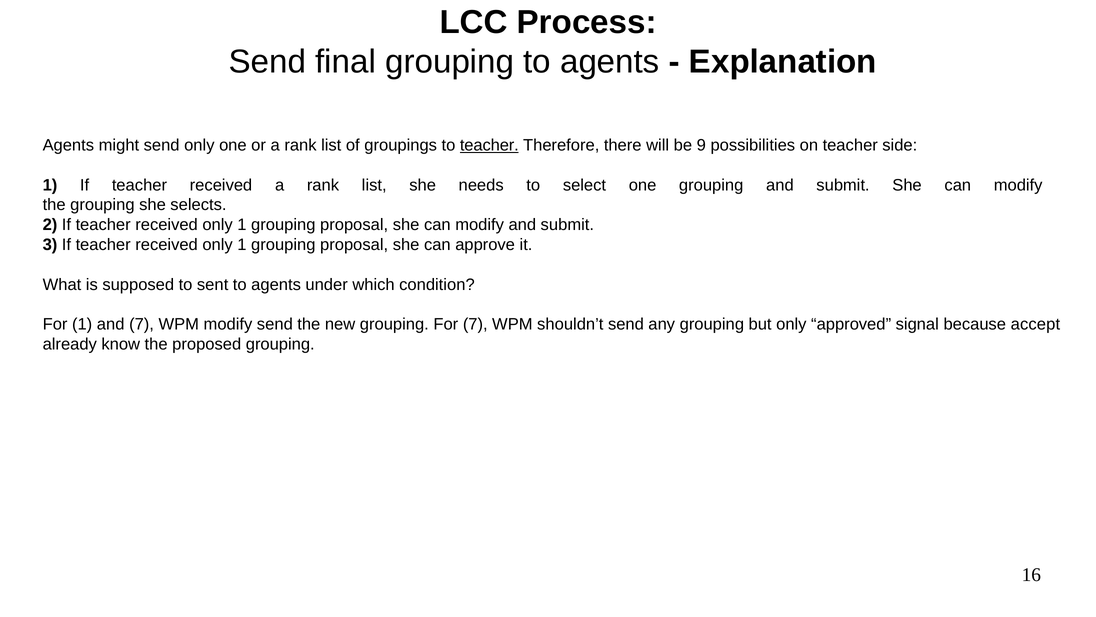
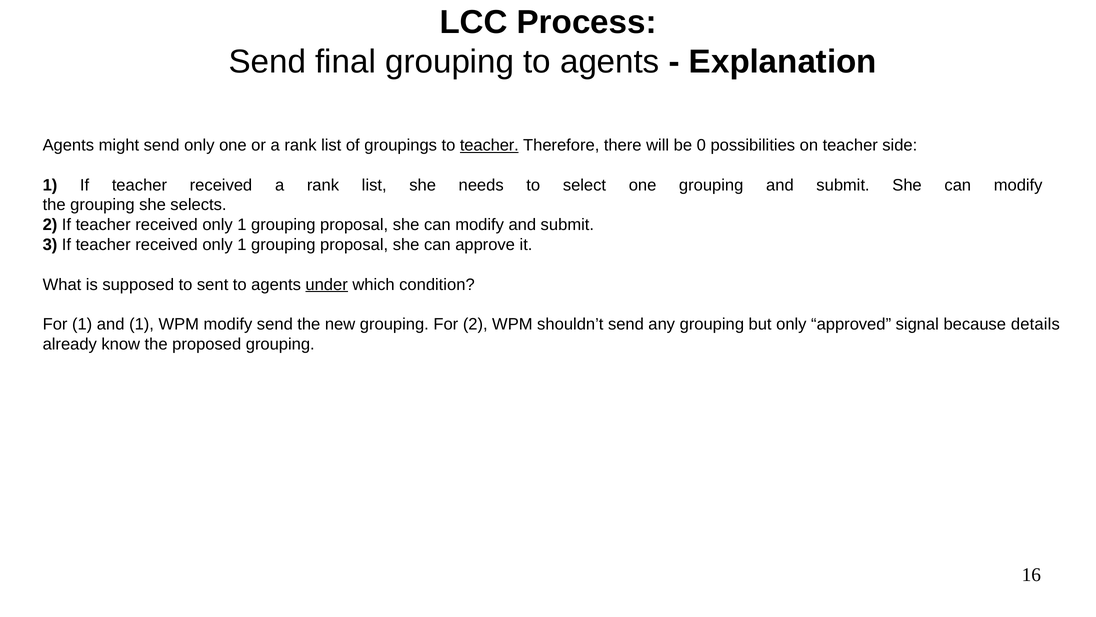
9: 9 -> 0 (701, 145)
under underline: none -> present (327, 284)
and 7: 7 -> 1 (142, 324)
For 7: 7 -> 2 (475, 324)
accept: accept -> details (1035, 324)
